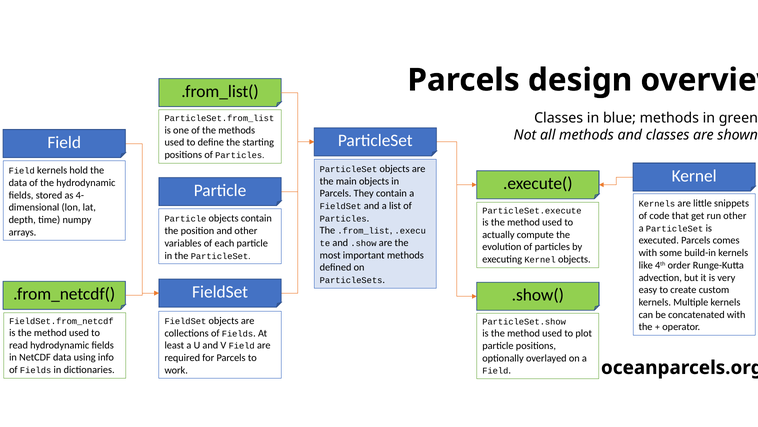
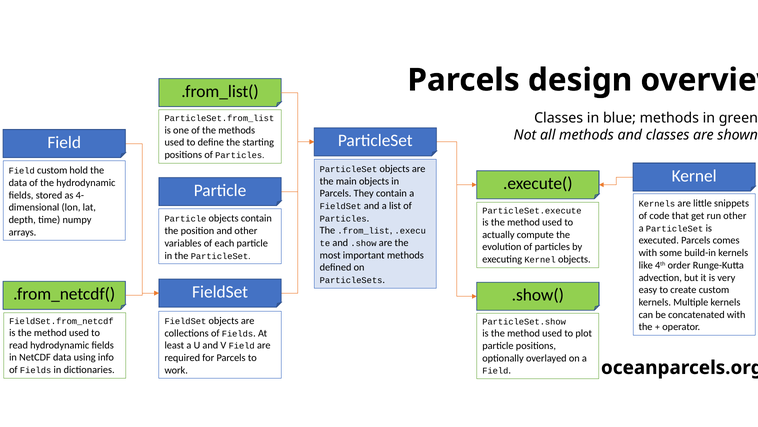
Field kernels: kernels -> custom (52, 170)
